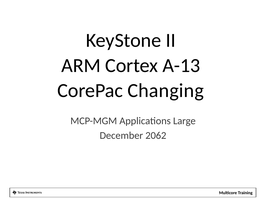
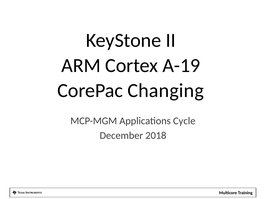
A-13: A-13 -> A-19 (181, 66)
Large: Large -> Cycle (184, 121)
2062: 2062 -> 2018 (156, 136)
